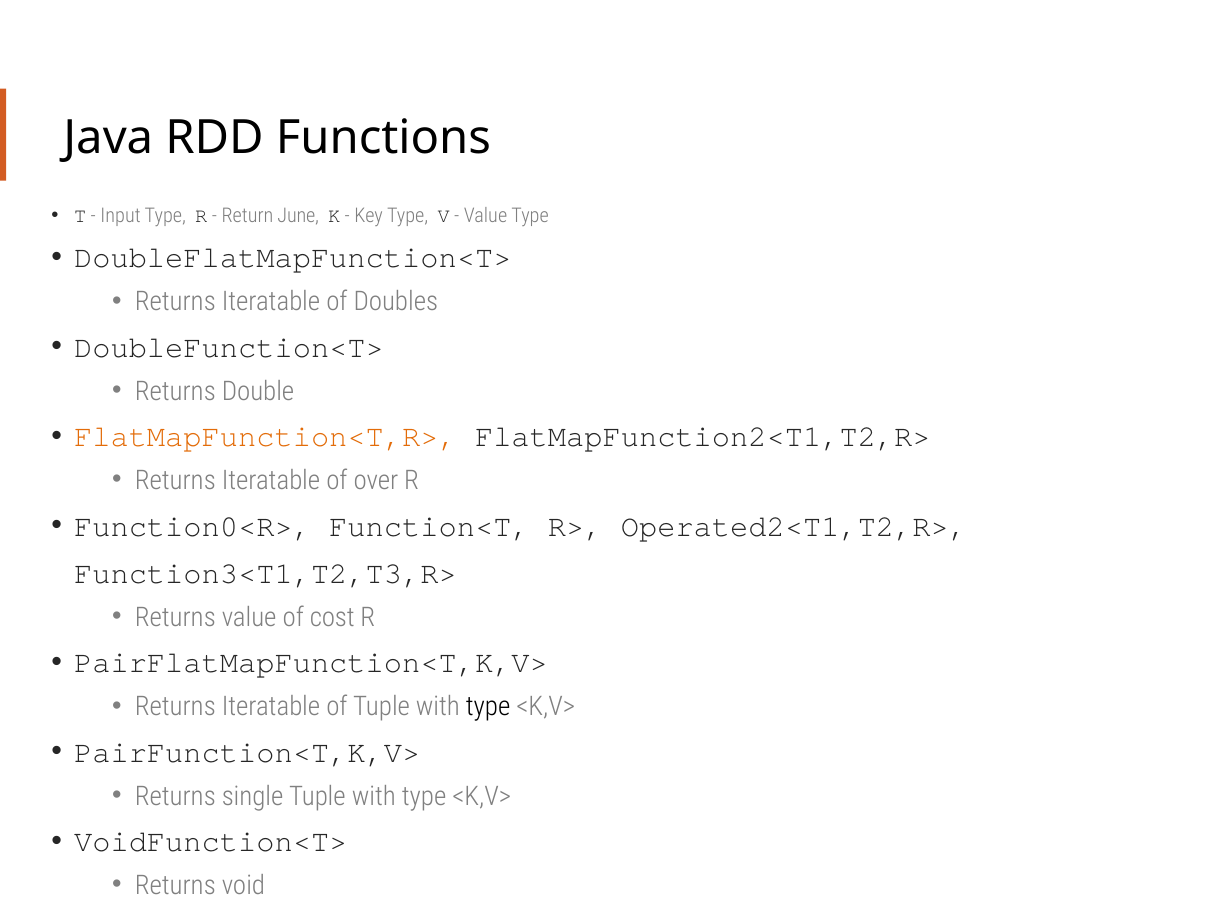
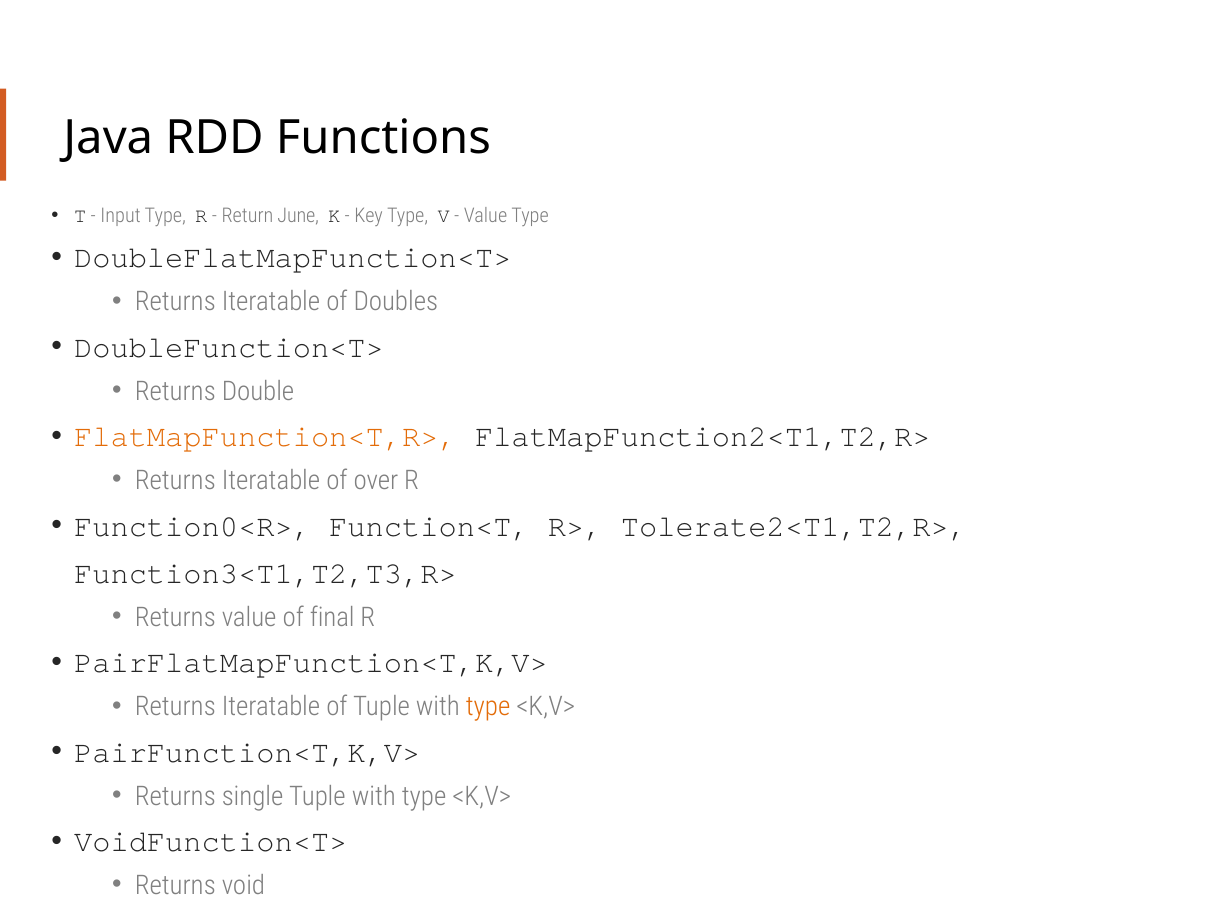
Operated2<T1,T2,R>: Operated2<T1,T2,R> -> Tolerate2<T1,T2,R> (794, 526)
cost: cost -> final (332, 618)
type colour: black -> orange (488, 707)
